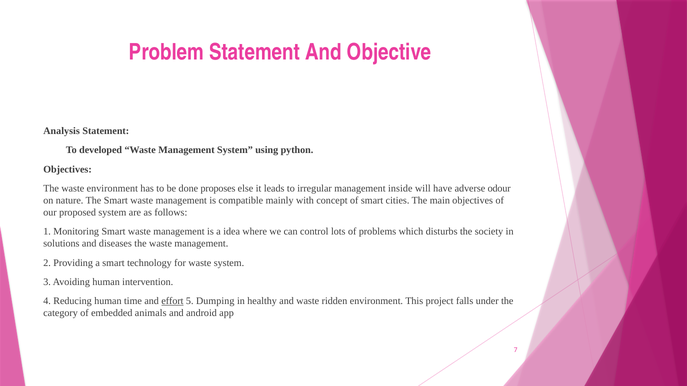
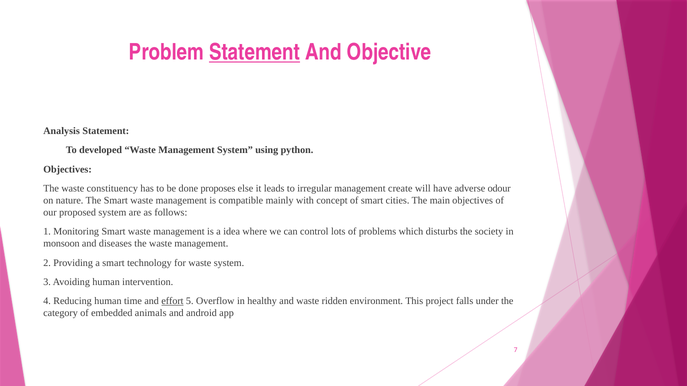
Statement underline: none -> present (255, 52)
waste environment: environment -> constituency (112, 189)
inside: inside -> create (400, 189)
solutions: solutions -> monsoon (61, 244)
Dumping: Dumping -> Overflow (215, 301)
